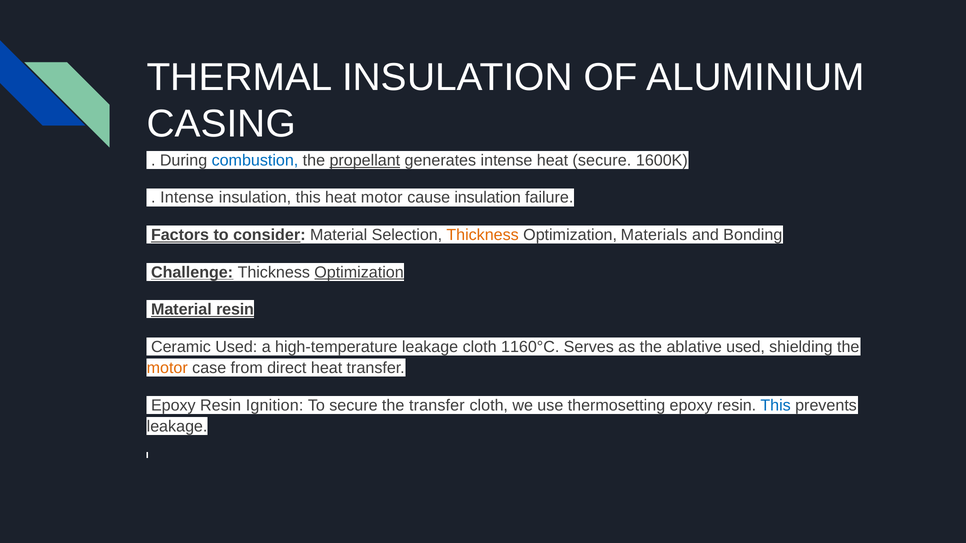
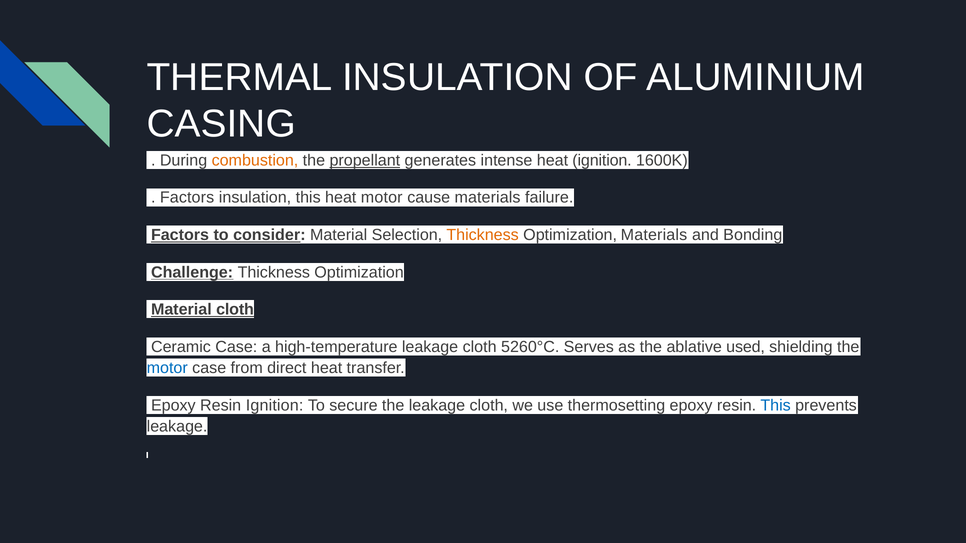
combustion colour: blue -> orange (255, 161)
heat secure: secure -> ignition (602, 161)
Intense: Intense -> Factors (187, 198)
cause insulation: insulation -> materials (488, 198)
Optimization underline: present -> none (359, 272)
Material resin: resin -> cloth (235, 310)
Ceramic Used: Used -> Case (236, 347)
1160°C: 1160°C -> 5260°C (530, 347)
motor colour: orange -> blue (167, 368)
the transfer: transfer -> leakage (437, 406)
